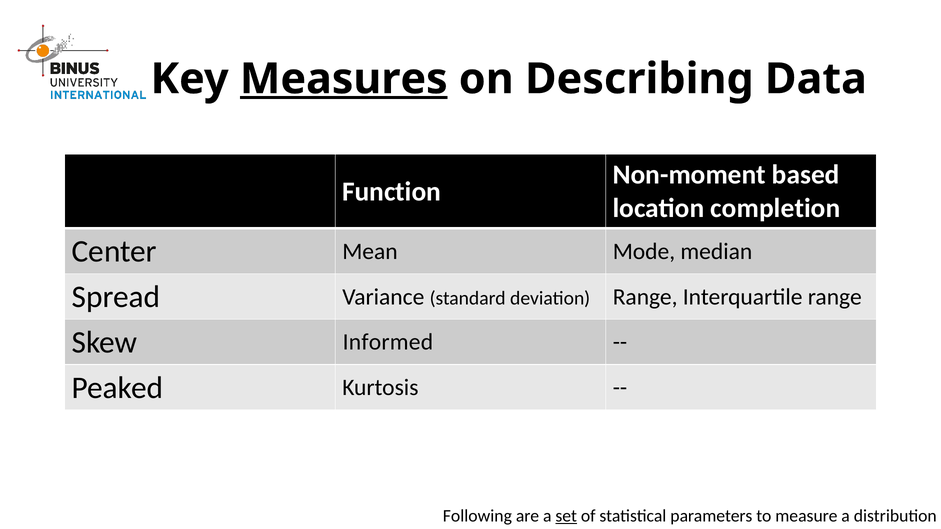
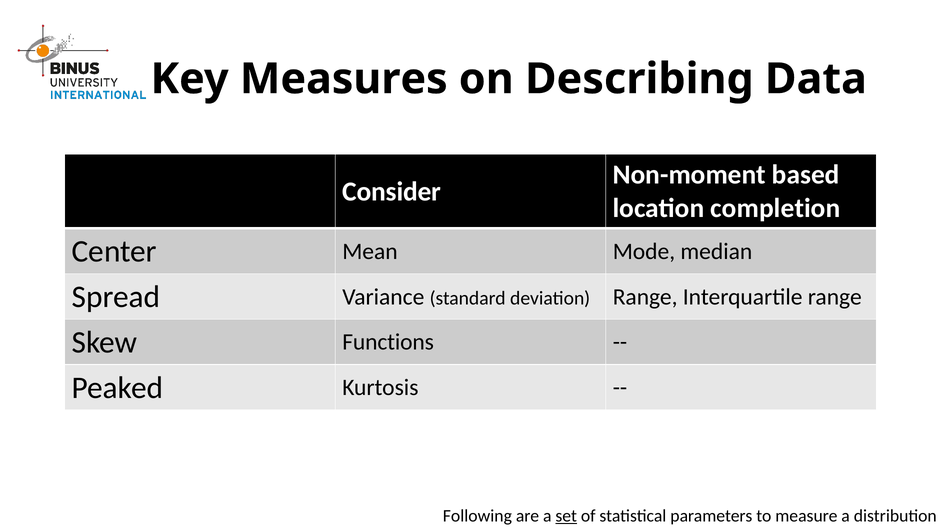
Measures underline: present -> none (344, 79)
Function: Function -> Consider (392, 192)
Informed: Informed -> Functions (388, 342)
